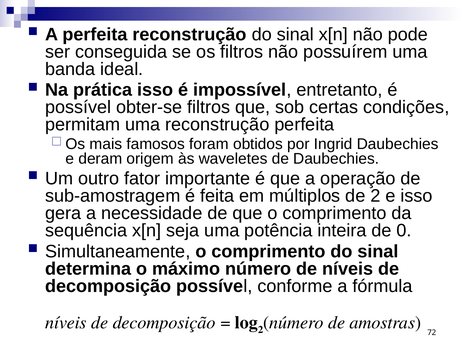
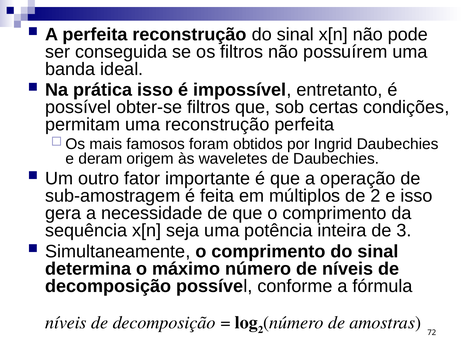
0: 0 -> 3 (404, 230)
